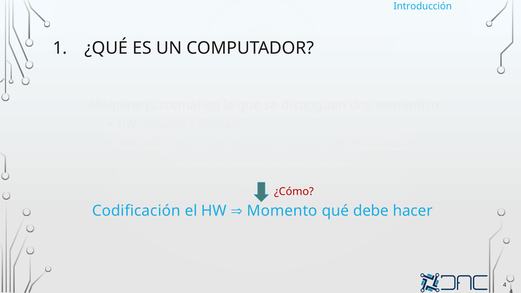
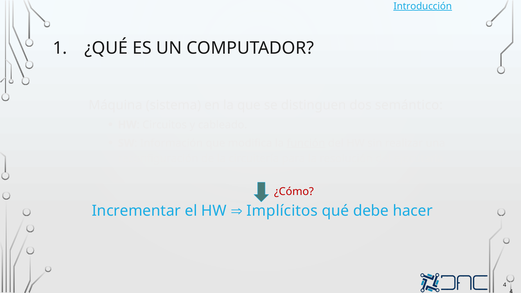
Introducción underline: none -> present (423, 6)
Codificación: Codificación -> Incrementar (136, 211)
Momento: Momento -> Implícitos (282, 211)
